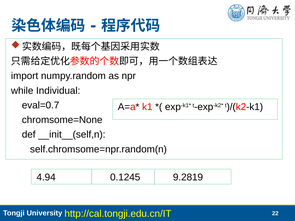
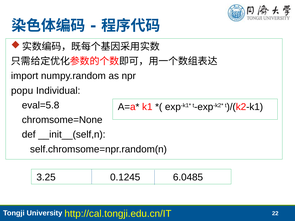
while: while -> popu (22, 91)
eval=0.7: eval=0.7 -> eval=5.8 (41, 105)
4.94: 4.94 -> 3.25 (46, 177)
9.2819: 9.2819 -> 6.0485 (188, 177)
